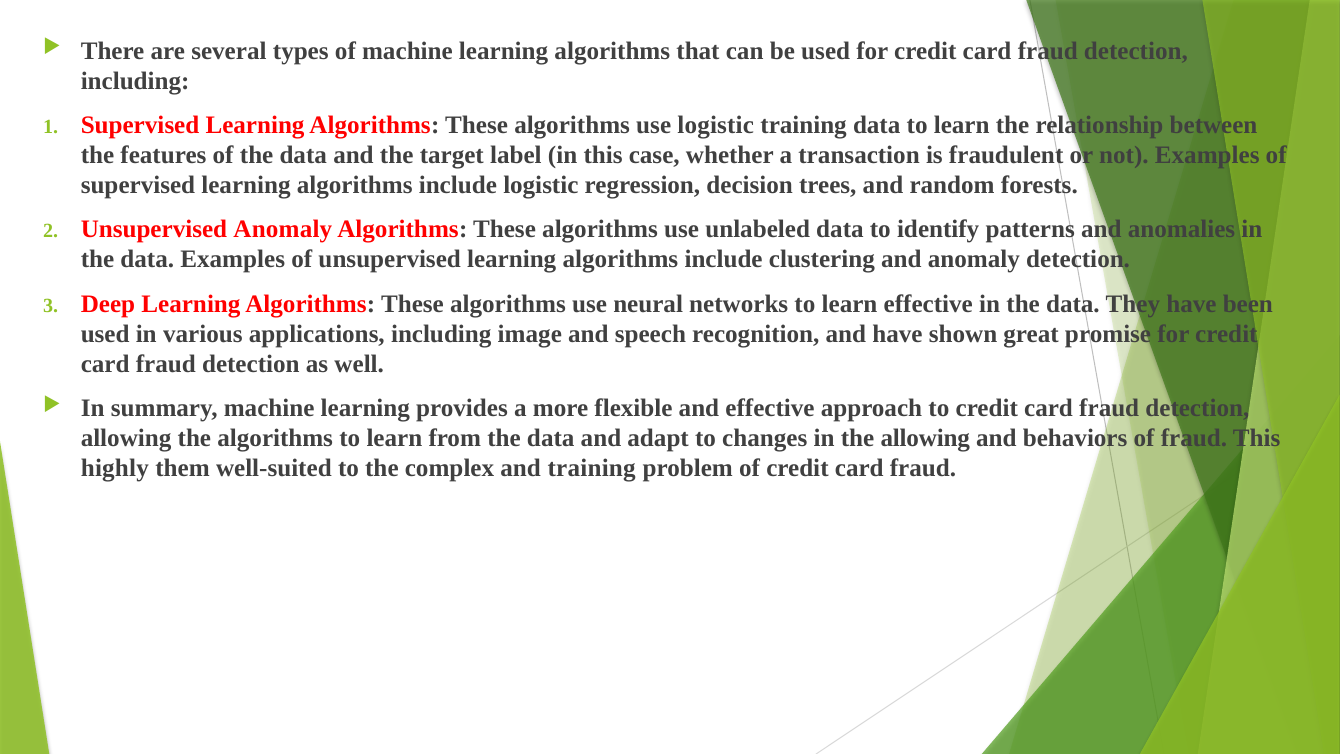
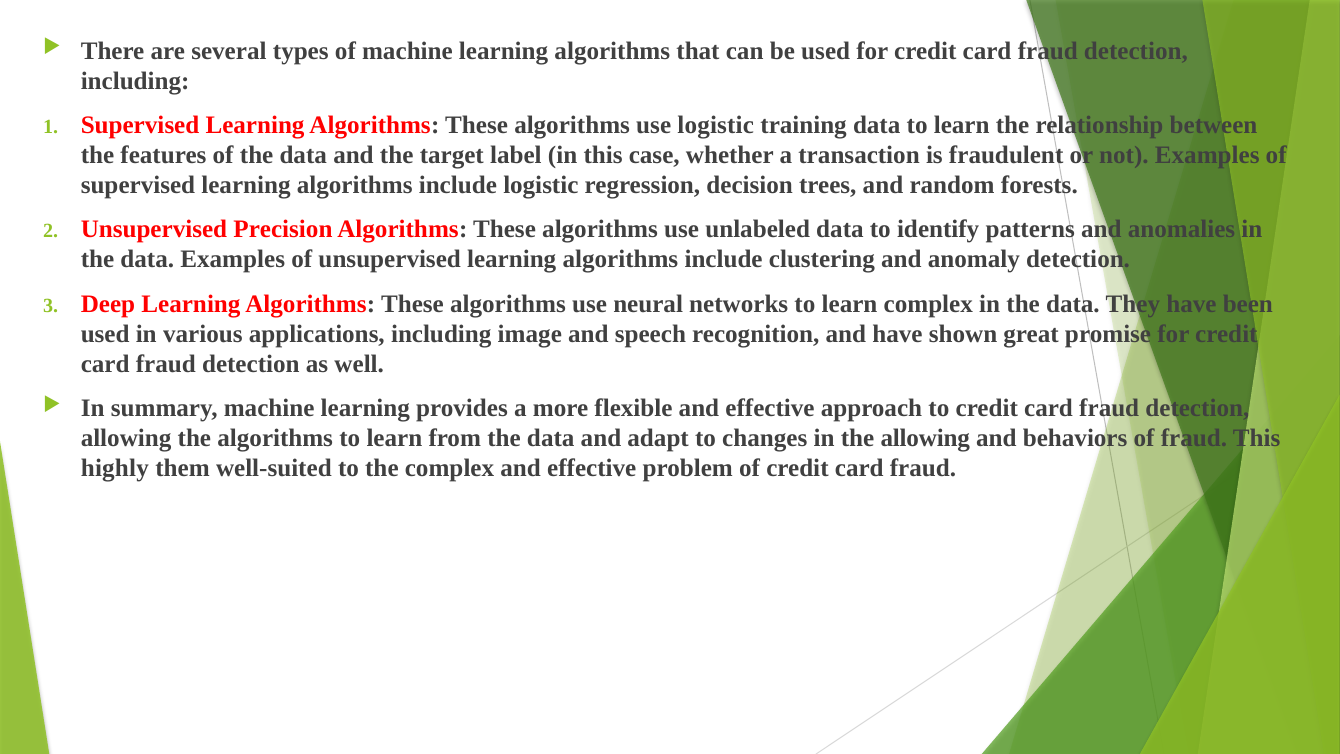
Unsupervised Anomaly: Anomaly -> Precision (283, 229)
learn effective: effective -> complex (928, 304)
complex and training: training -> effective (592, 468)
